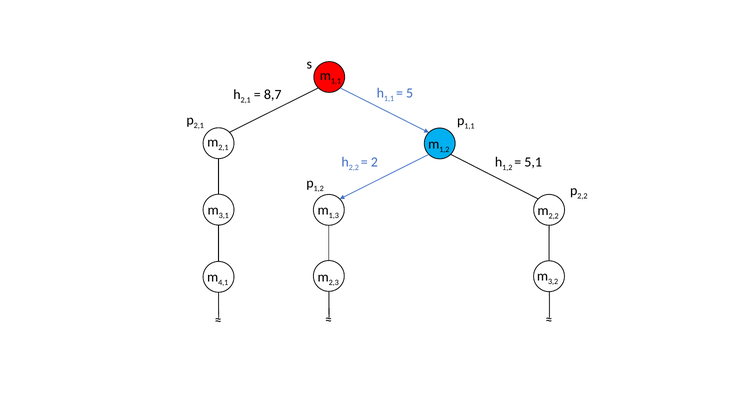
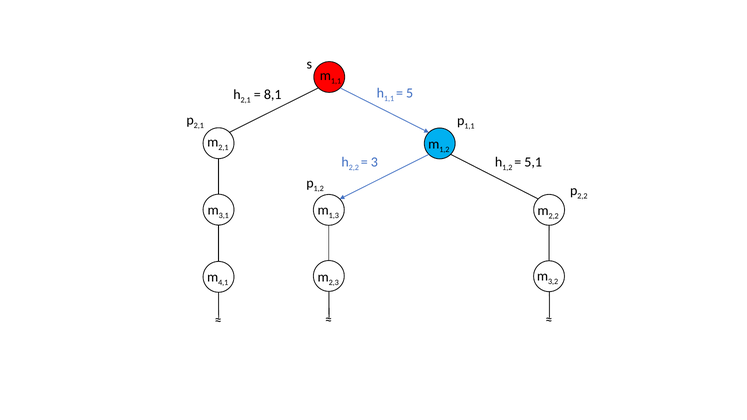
8,7: 8,7 -> 8,1 (273, 95)
2: 2 -> 3 (374, 162)
